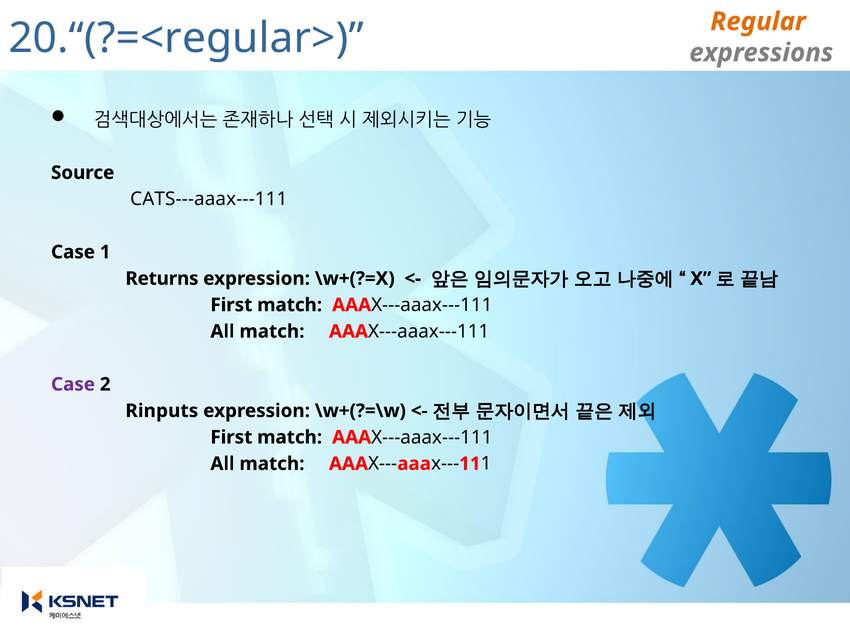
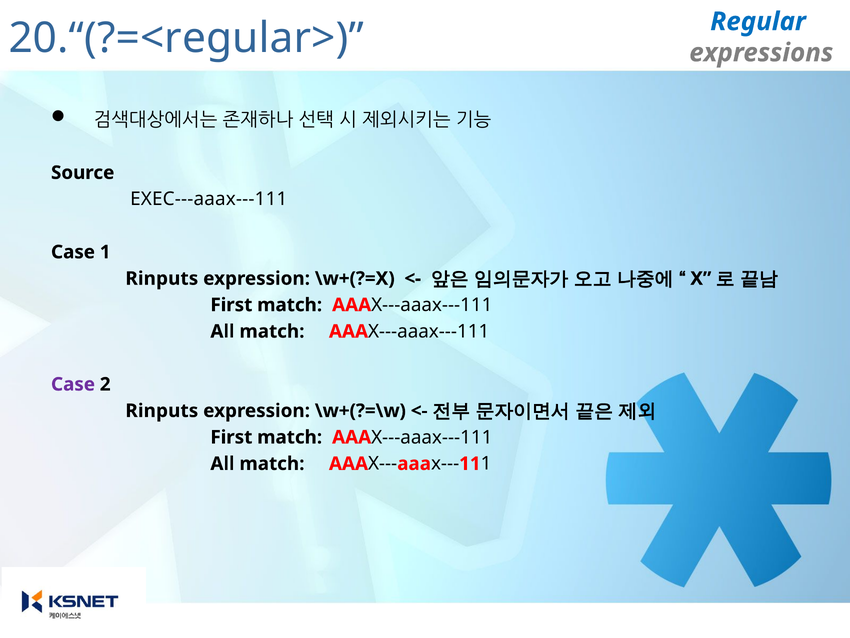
Regular colour: orange -> blue (758, 22)
CATS---aaax---111: CATS---aaax---111 -> EXEC---aaax---111 (209, 199)
Returns: Returns -> Rinputs (162, 278)
